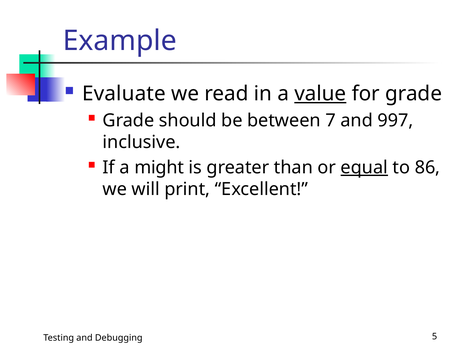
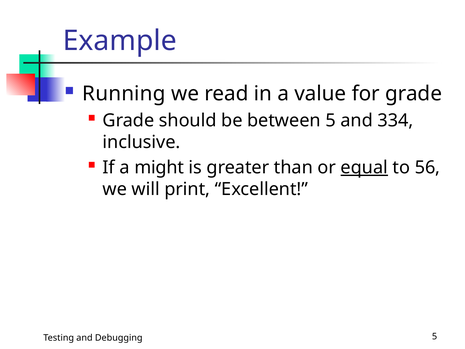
Evaluate: Evaluate -> Running (124, 94)
value underline: present -> none (320, 94)
between 7: 7 -> 5 (331, 120)
997: 997 -> 334 (395, 120)
86: 86 -> 56 (427, 167)
